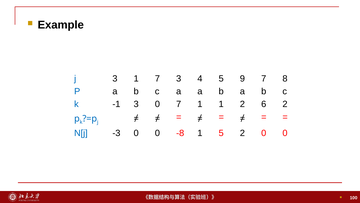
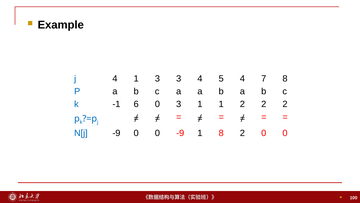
j 3: 3 -> 4 (115, 79)
1 7: 7 -> 3 (157, 79)
5 9: 9 -> 4 (242, 79)
-1 3: 3 -> 6 (136, 104)
0 7: 7 -> 3 (179, 104)
1 2 6: 6 -> 2 (264, 104)
N[j -3: -3 -> -9 (116, 133)
0 -8: -8 -> -9 (180, 133)
1 5: 5 -> 8 (221, 133)
